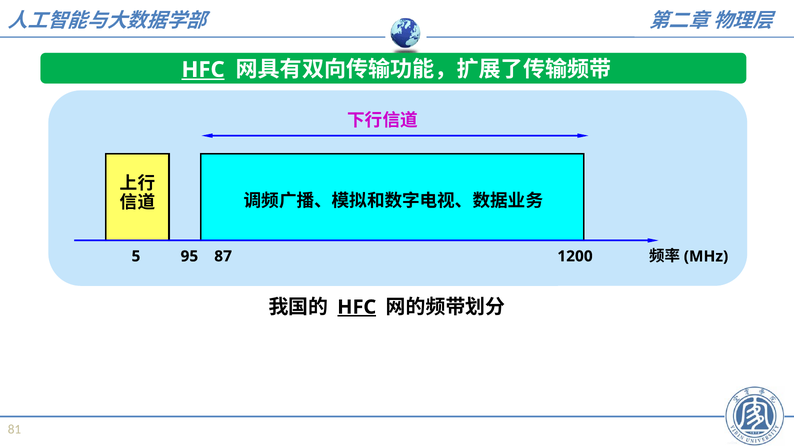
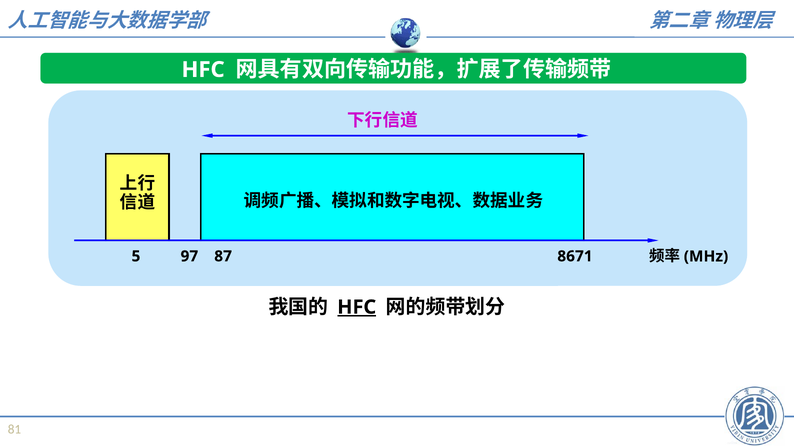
HFC underline: present -> none (203, 70)
95: 95 -> 97 (189, 257)
1200: 1200 -> 8671 (575, 257)
